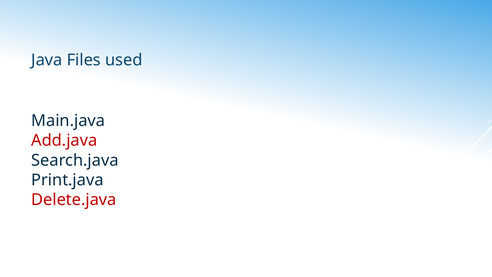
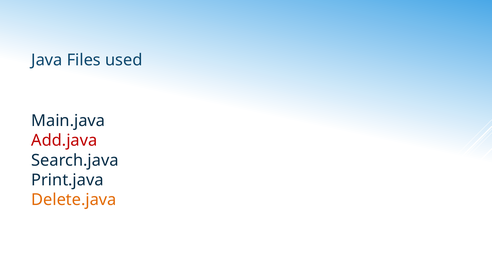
Delete.java colour: red -> orange (74, 200)
